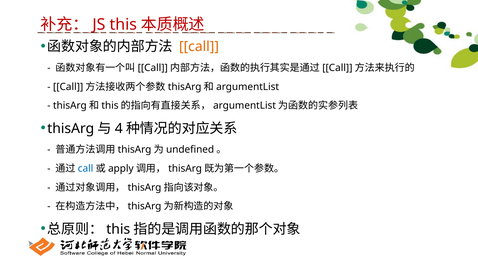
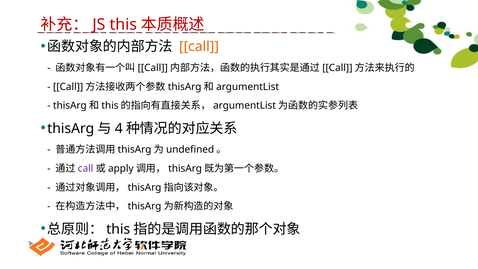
call colour: blue -> purple (86, 168)
